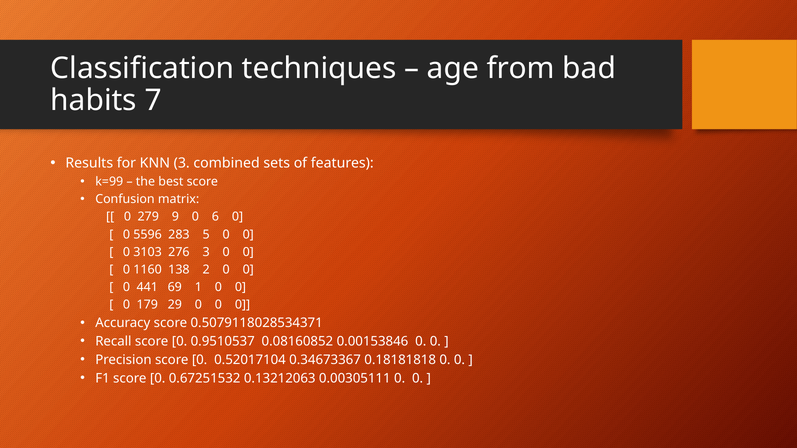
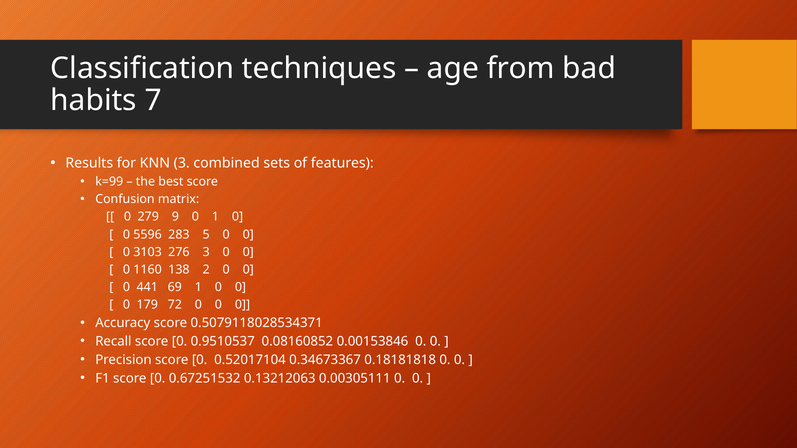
0 6: 6 -> 1 (215, 217)
29: 29 -> 72 (175, 305)
